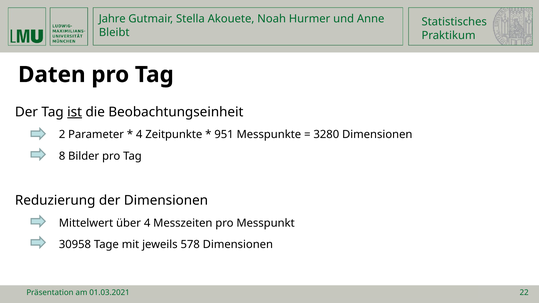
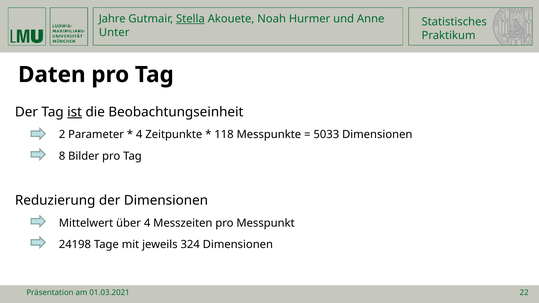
Stella underline: none -> present (190, 19)
Bleibt: Bleibt -> Unter (114, 32)
951: 951 -> 118 (224, 135)
3280: 3280 -> 5033 (326, 135)
30958: 30958 -> 24198 (75, 245)
578: 578 -> 324 (190, 245)
